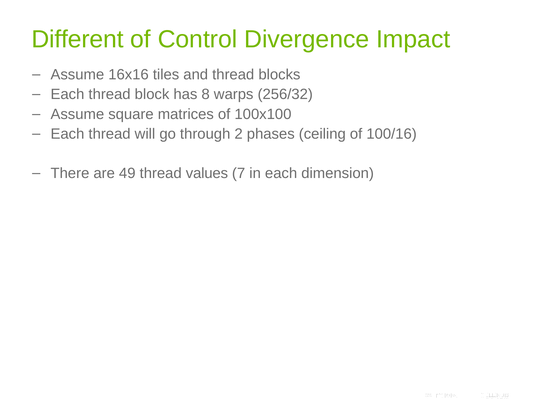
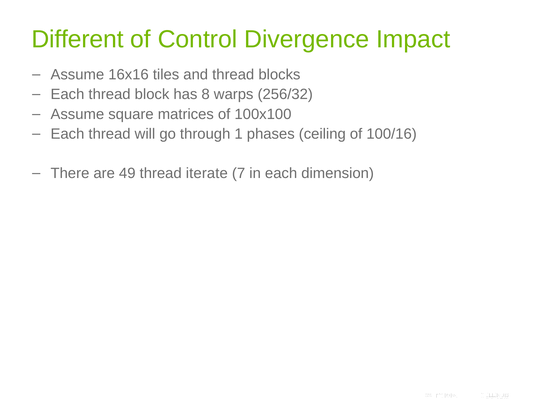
2: 2 -> 1 (239, 134)
values: values -> iterate (207, 173)
